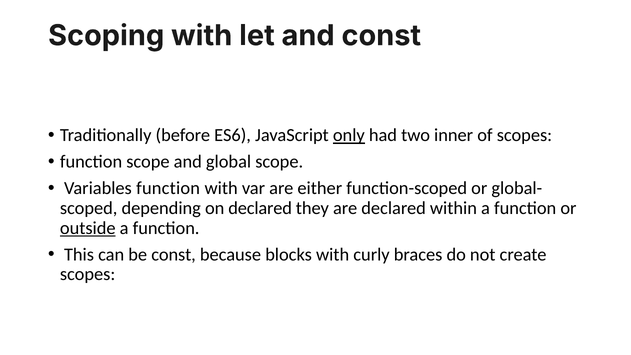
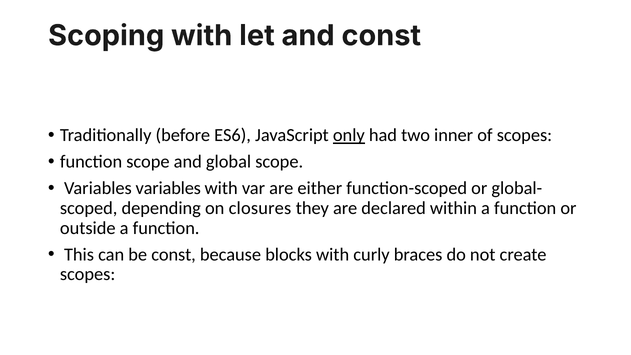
Variables function: function -> variables (168, 188)
on declared: declared -> closures (260, 208)
outside underline: present -> none (88, 228)
